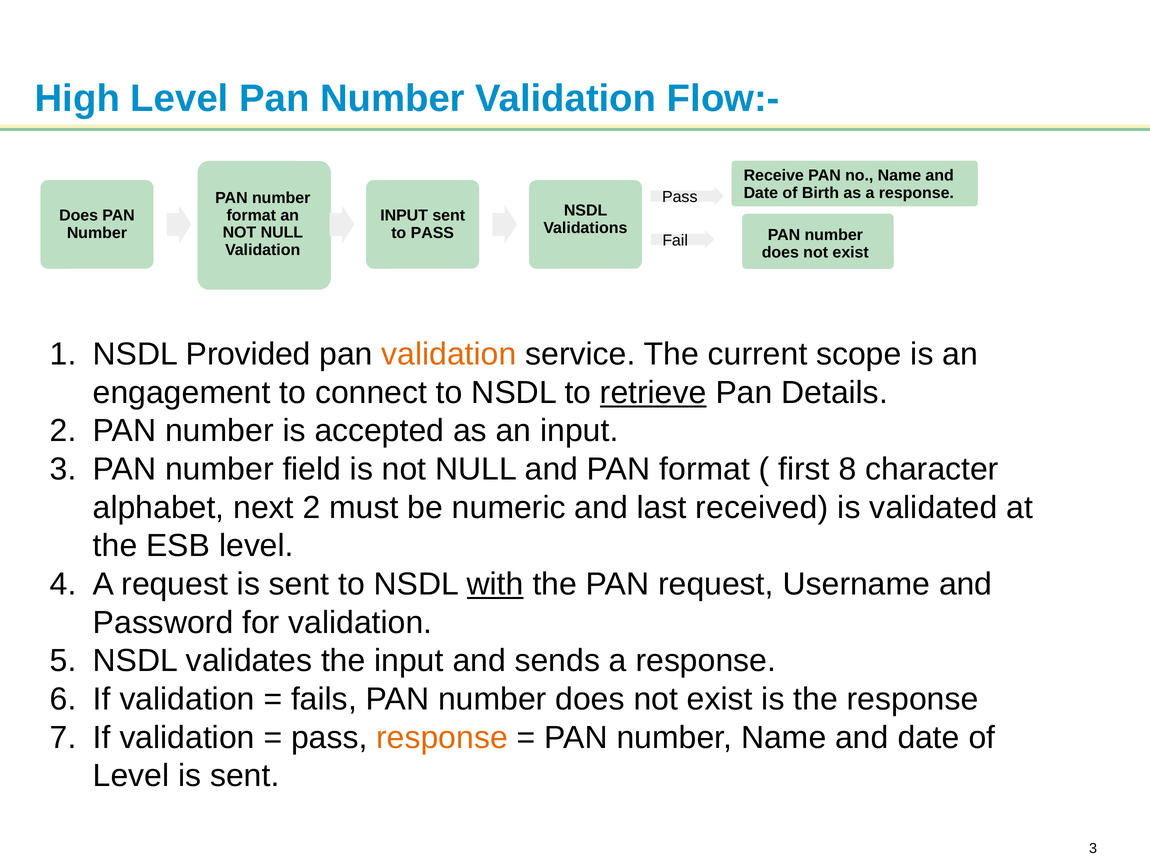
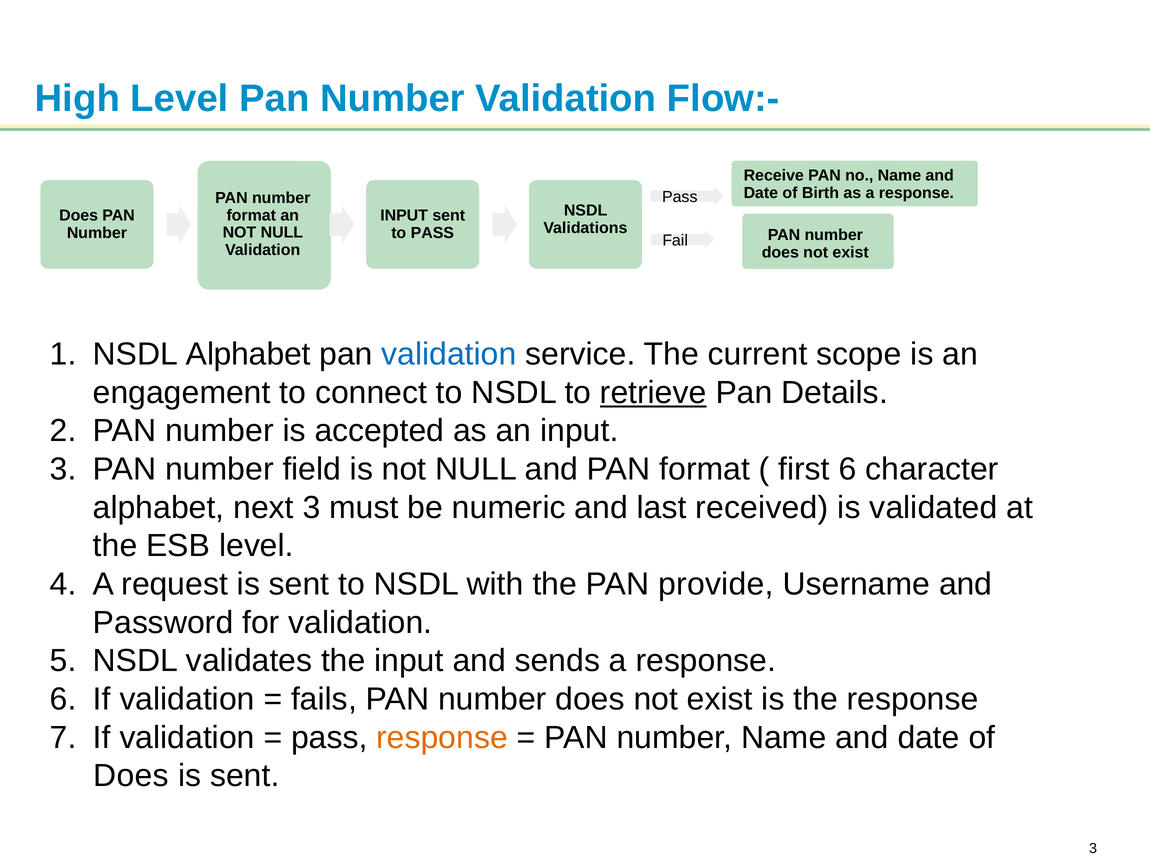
NSDL Provided: Provided -> Alphabet (248, 354)
validation colour: orange -> blue (449, 354)
first 8: 8 -> 6 (848, 470)
next 2: 2 -> 3 (311, 508)
with underline: present -> none (495, 585)
PAN request: request -> provide (716, 585)
Level: Level -> Does (131, 776)
